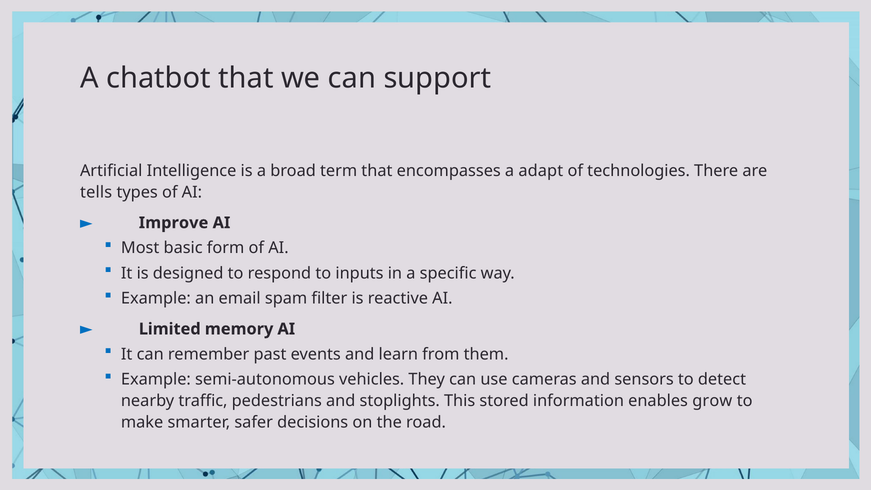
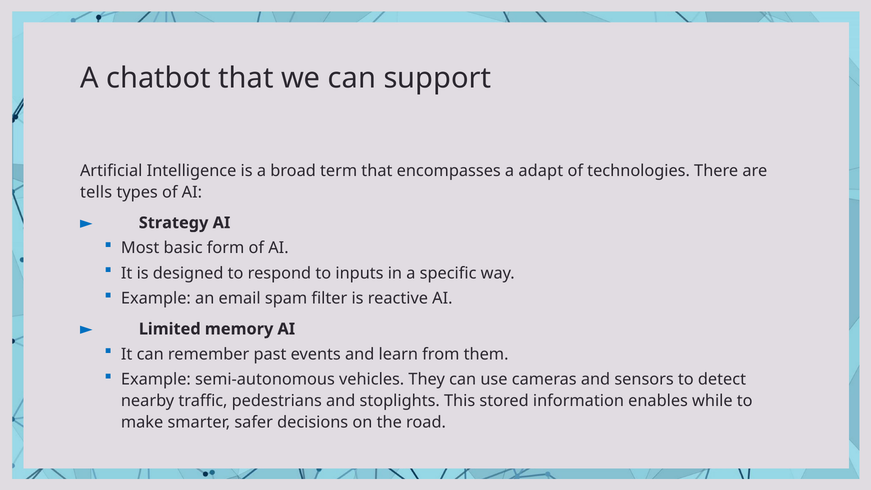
Improve: Improve -> Strategy (174, 223)
grow: grow -> while (712, 401)
